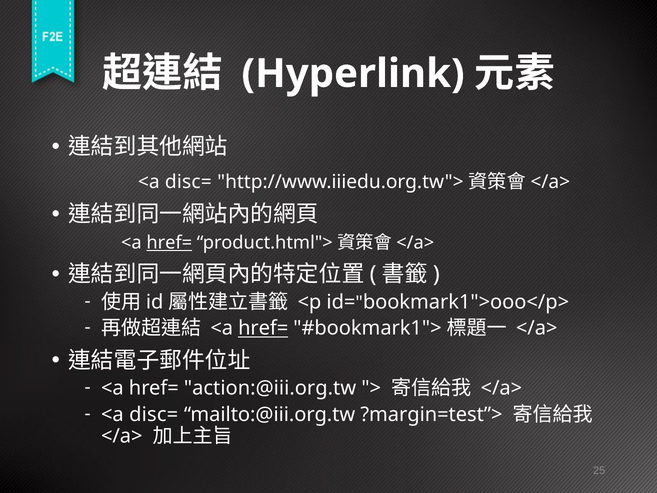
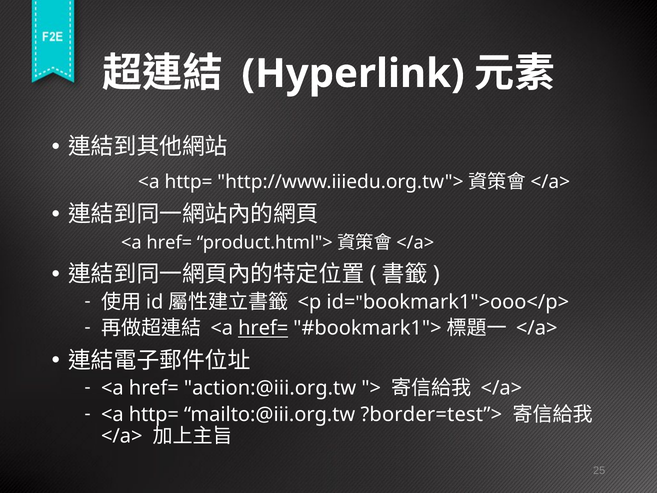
disc=: disc= -> http= (189, 182)
href= underline: present -> none (169, 242)
disc=: disc= -> http= (154, 414)
?margin=test”>: ?margin=test”> -> ?border=test”> (431, 414)
